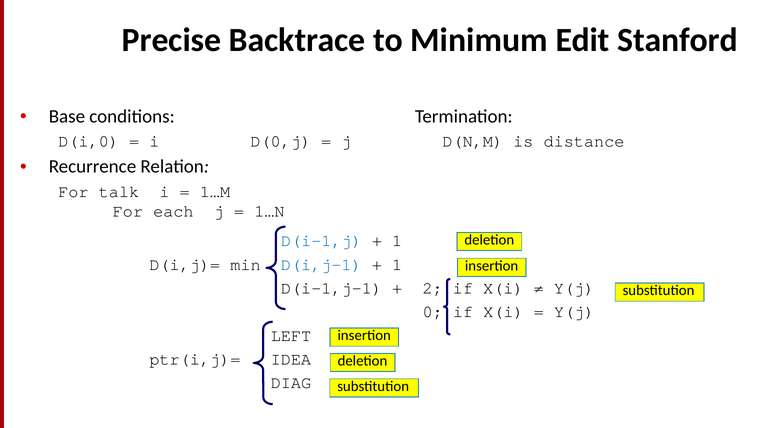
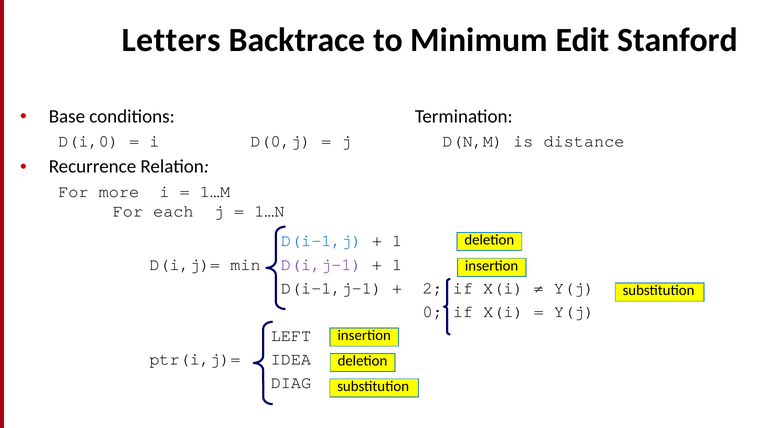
Precise: Precise -> Letters (171, 40)
talk: talk -> more (119, 192)
D(i,j-1 colour: blue -> purple (321, 265)
